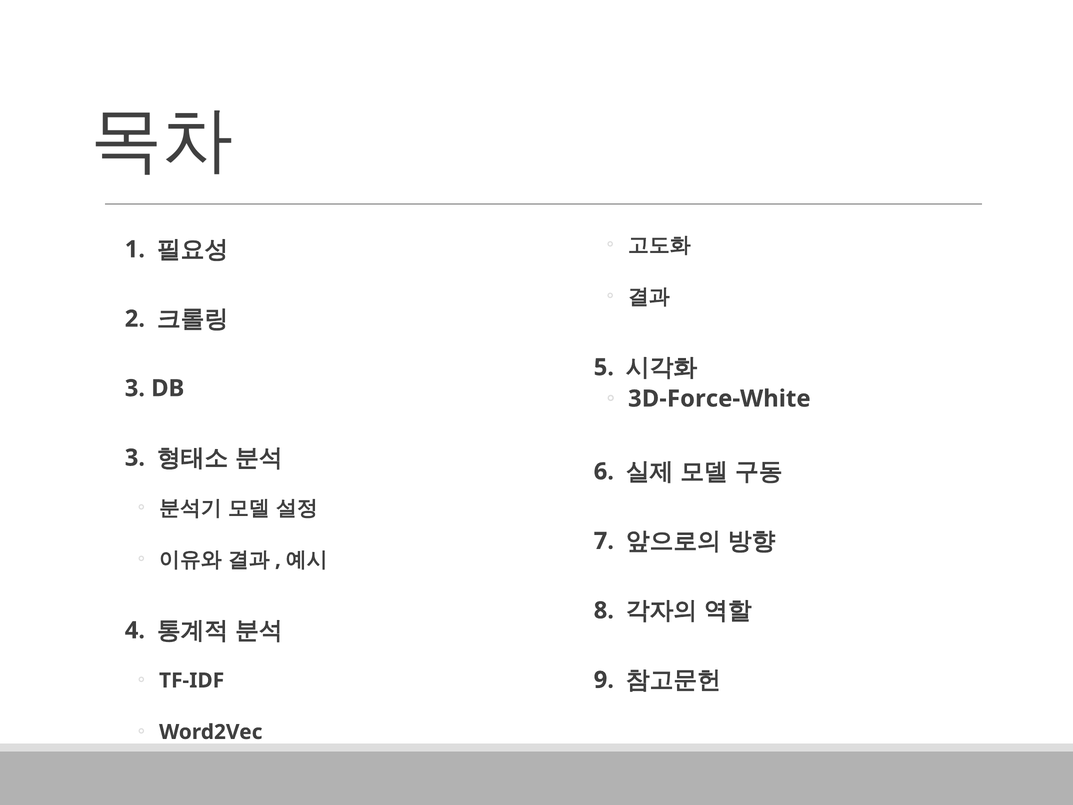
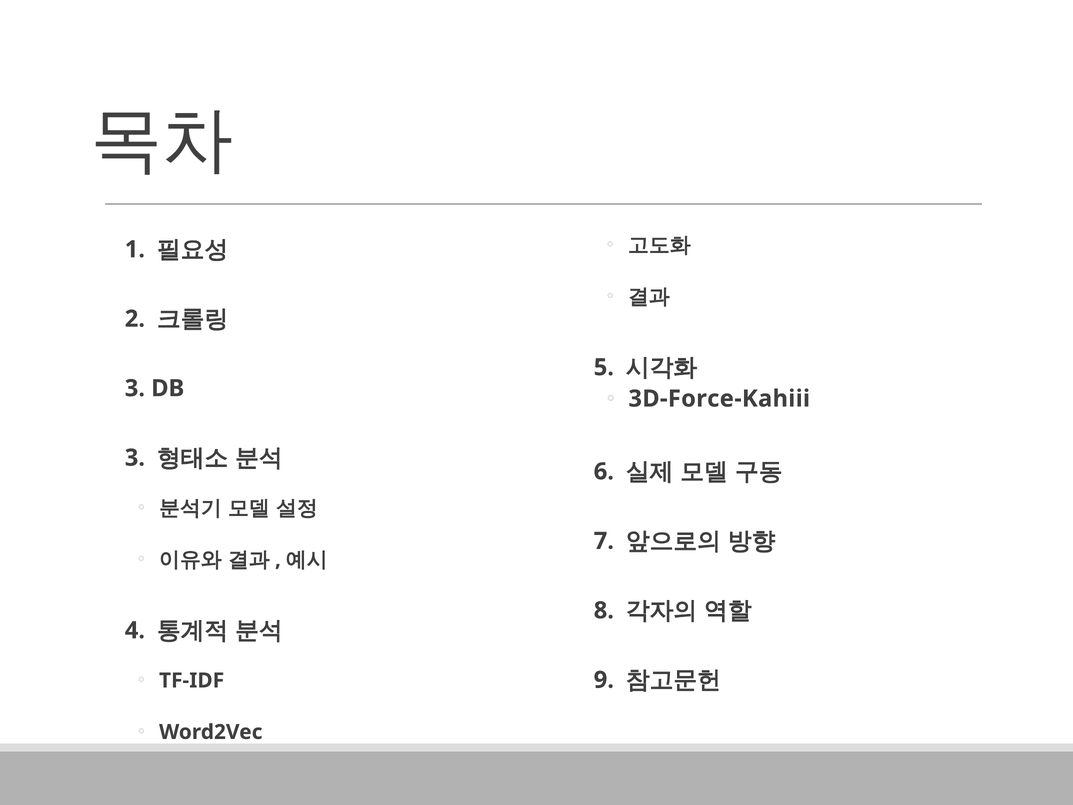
3D-Force-White: 3D-Force-White -> 3D-Force-Kahiii (719, 399)
